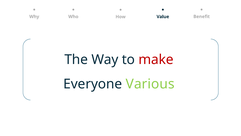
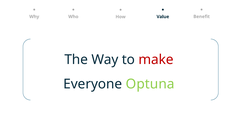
Various: Various -> Optuna (150, 84)
